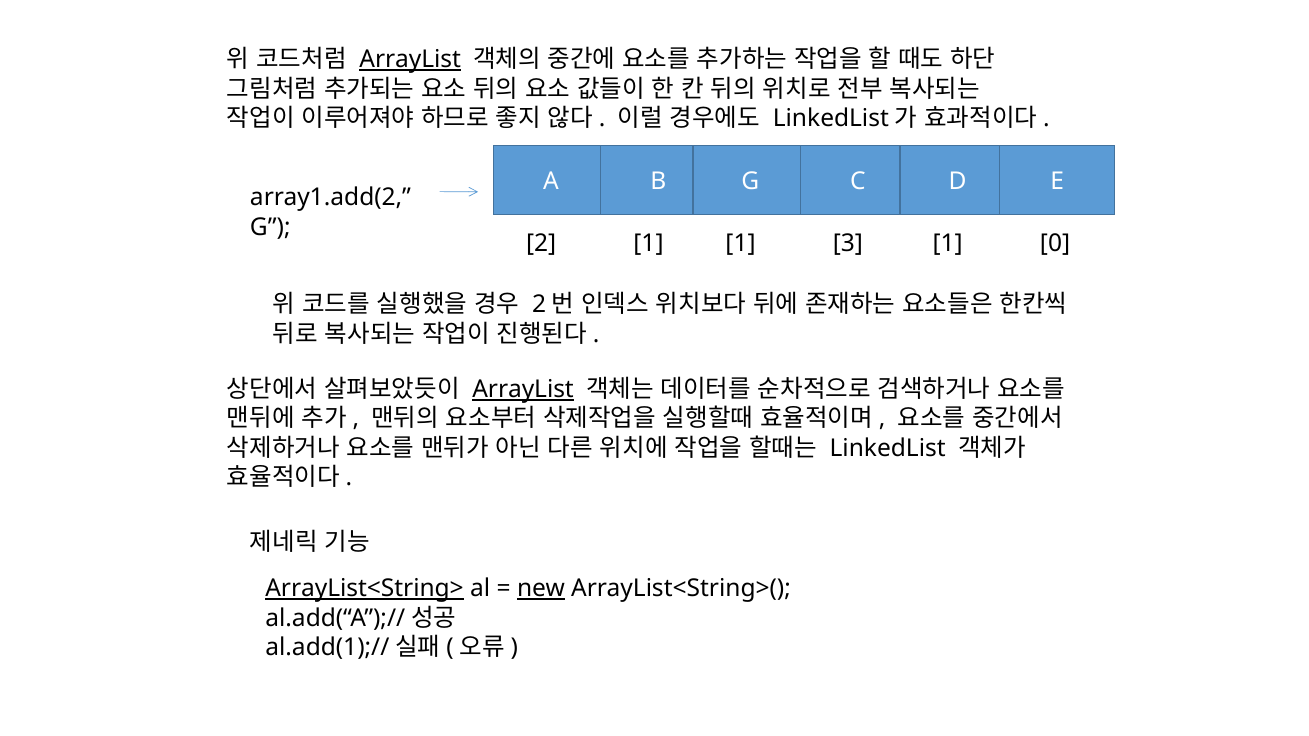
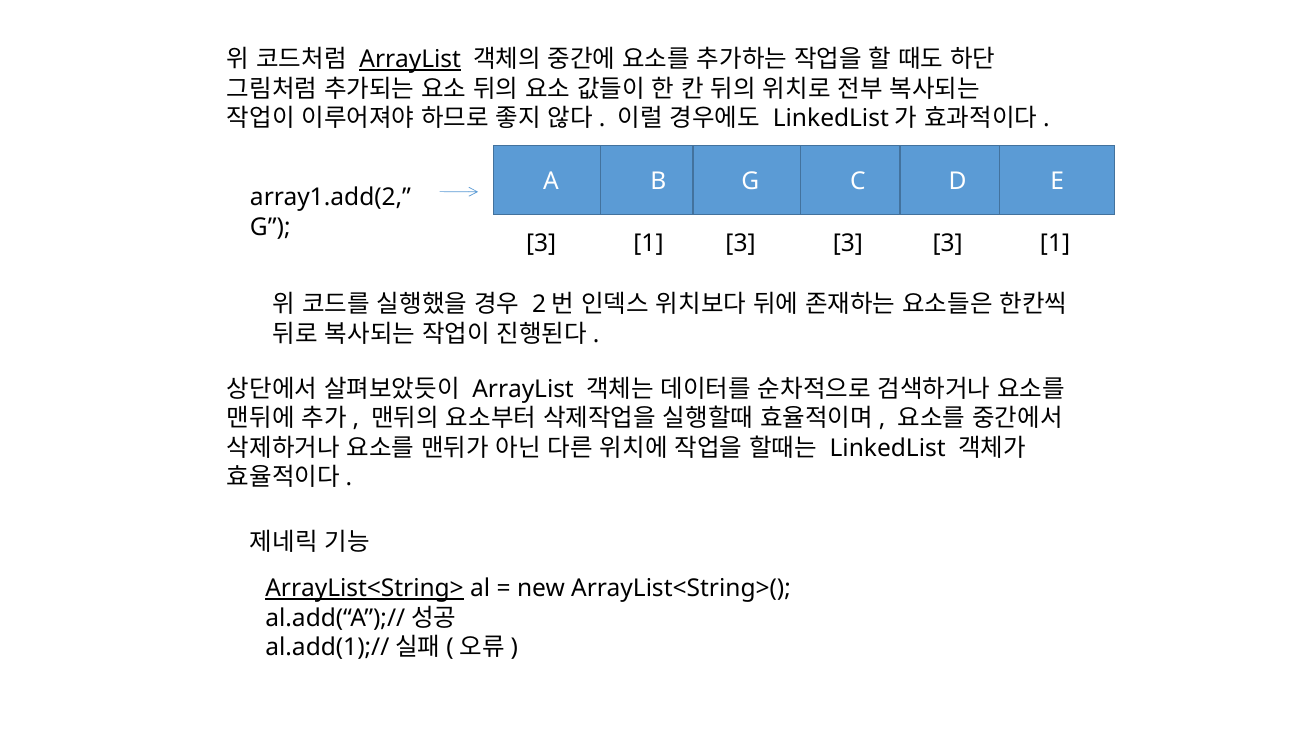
2: 2 -> 3 (541, 244)
1 1: 1 -> 3 (741, 244)
1: 1 -> 3 (948, 244)
0: 0 -> 1 (1055, 244)
ArrayList underline: present -> none (523, 389)
new underline: present -> none (541, 589)
